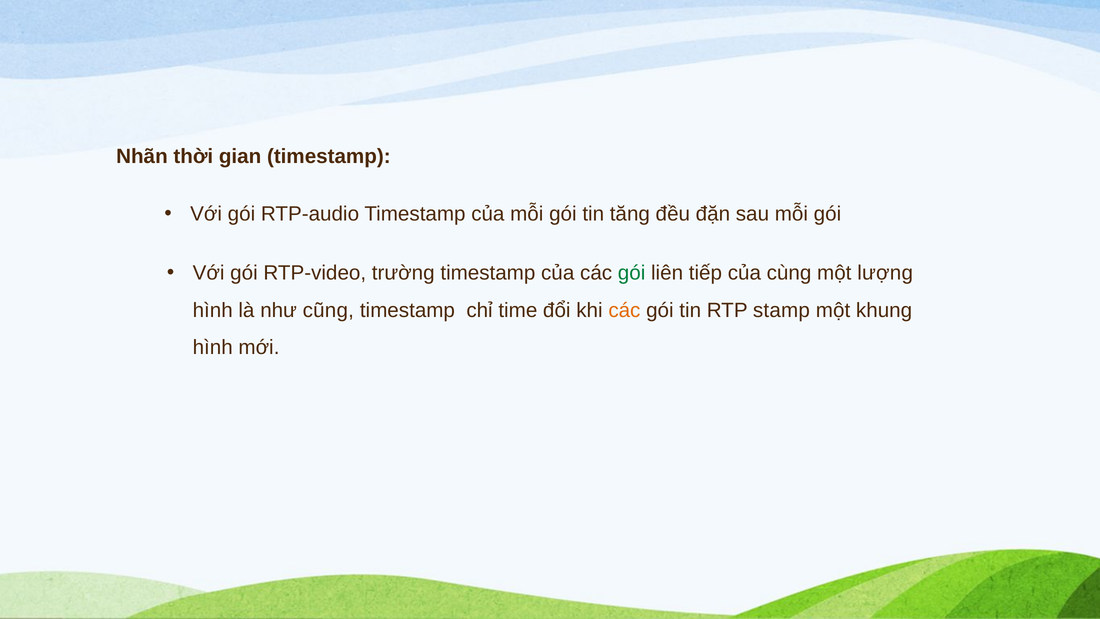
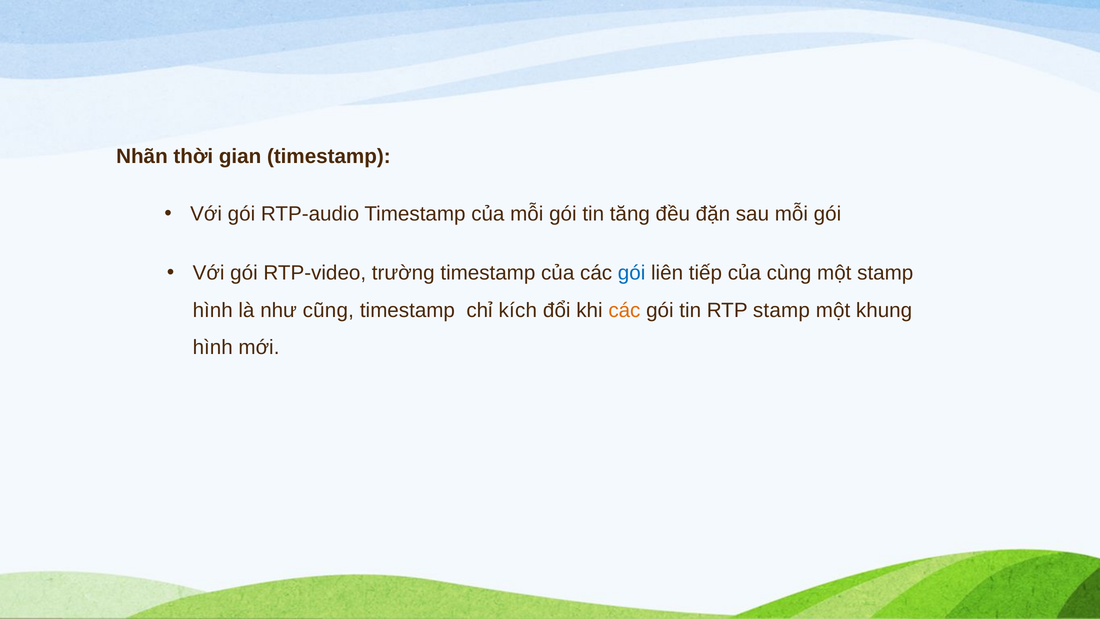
gói colour: green -> blue (632, 273)
một lượng: lượng -> stamp (885, 273)
time: time -> kích (518, 310)
